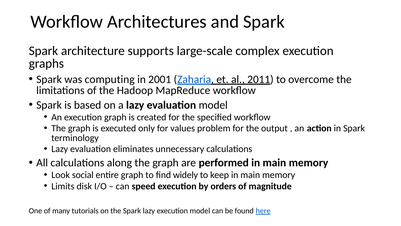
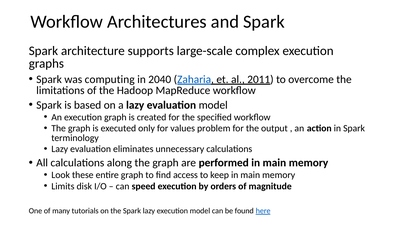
2001: 2001 -> 2040 (160, 79)
social: social -> these (83, 175)
widely: widely -> access (185, 175)
